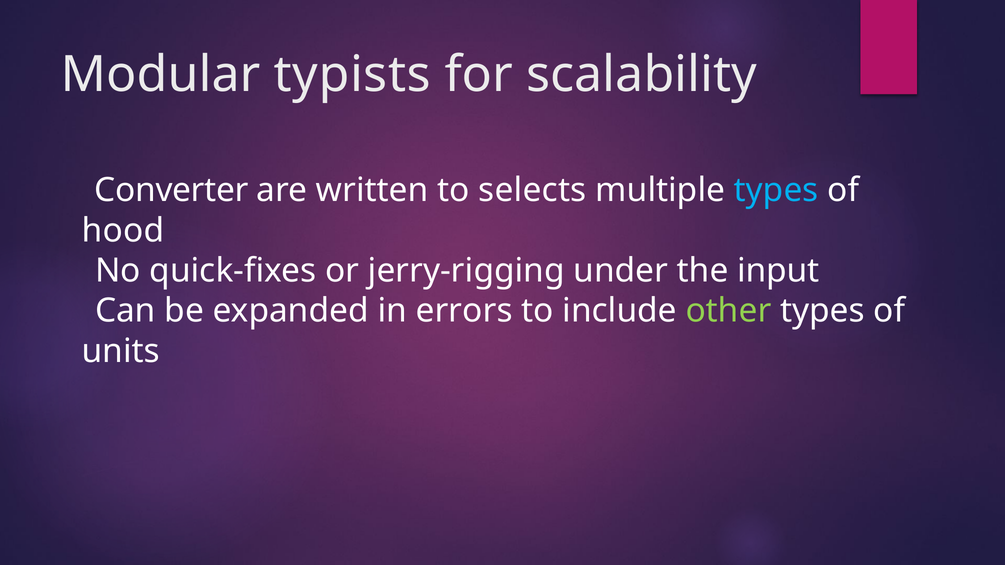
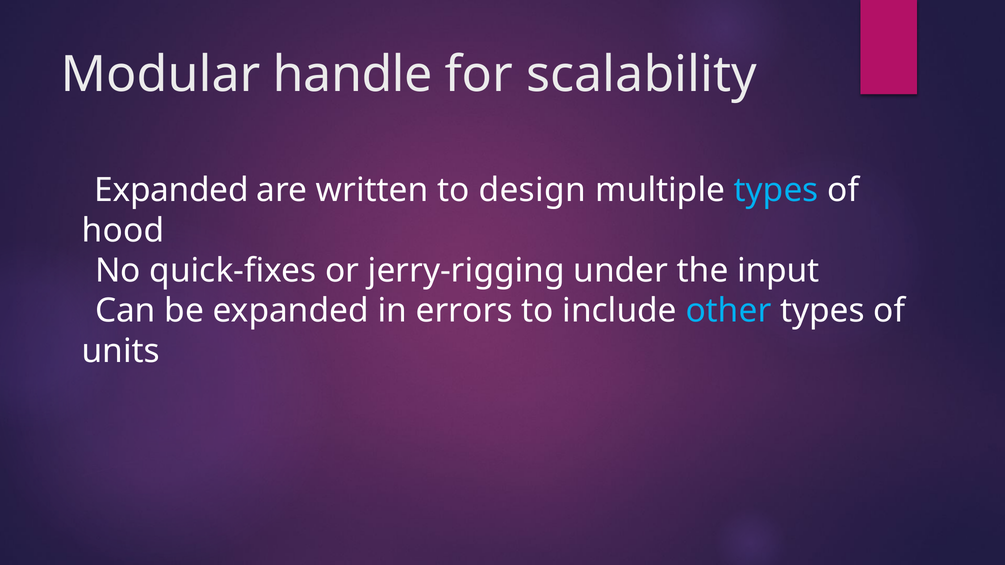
typists: typists -> handle (353, 75)
Converter: Converter -> Expanded (172, 190)
selects: selects -> design (532, 190)
other colour: light green -> light blue (728, 311)
